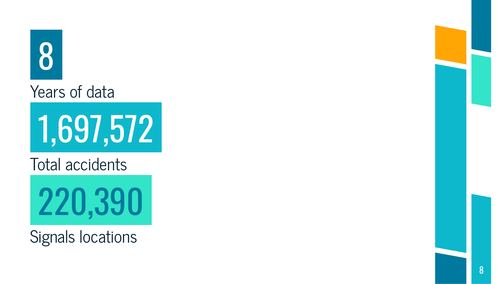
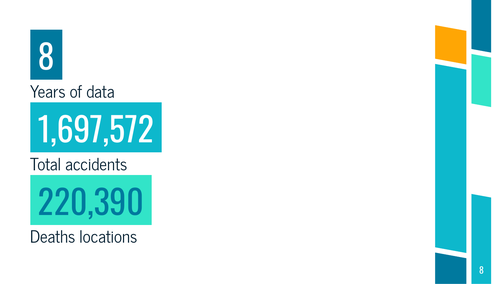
Signals: Signals -> Deaths (53, 237)
